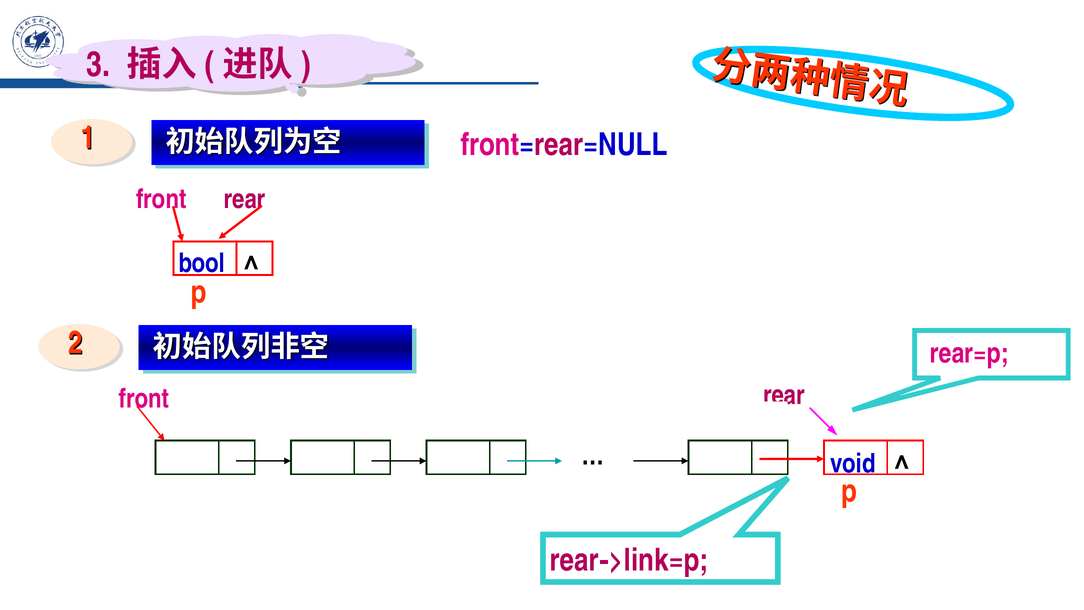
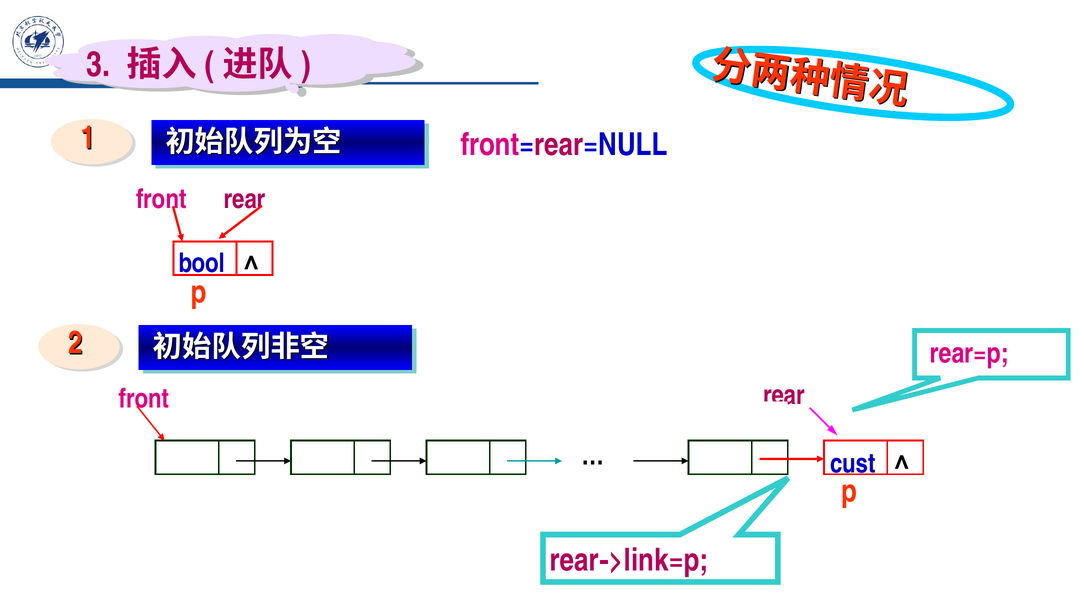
void: void -> cust (853, 464)
